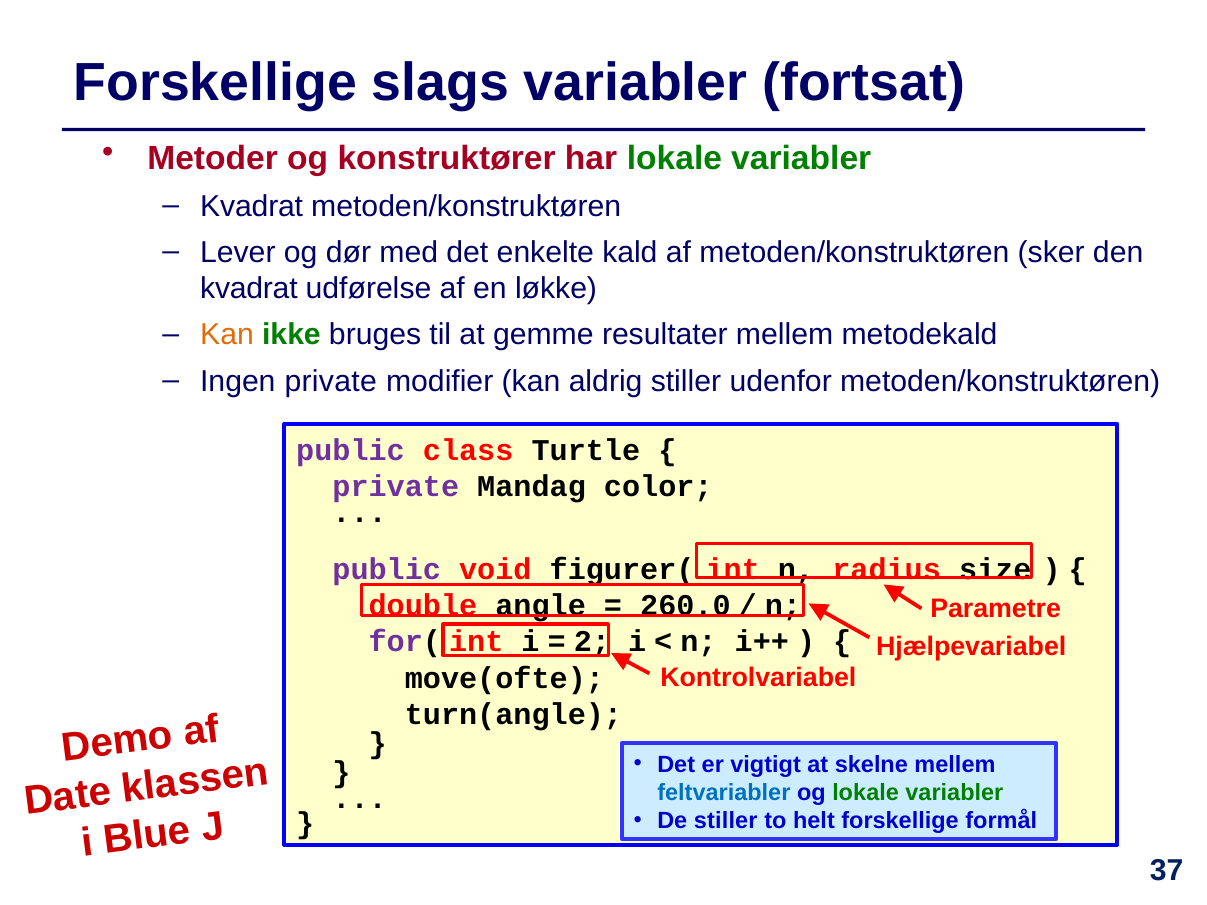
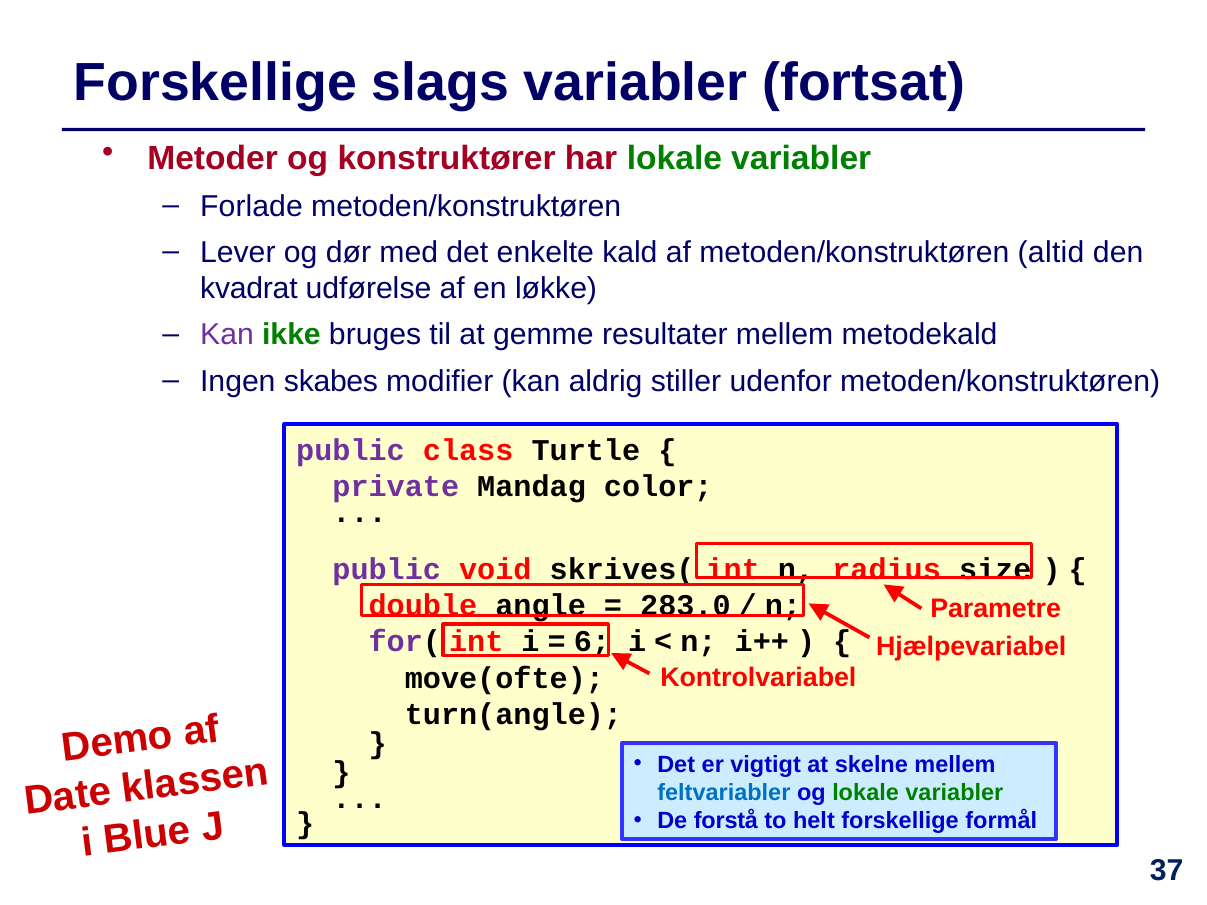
Kvadrat: Kvadrat -> Forlade (252, 206)
sker: sker -> altid (1051, 252)
Kan colour: orange -> purple (227, 335)
Ingen private: private -> skabes (331, 381)
figurer(: figurer( -> skrives( (622, 570)
260.0: 260.0 -> 283.0 (685, 606)
2: 2 -> 6 (592, 642)
De stiller: stiller -> forstå (726, 821)
